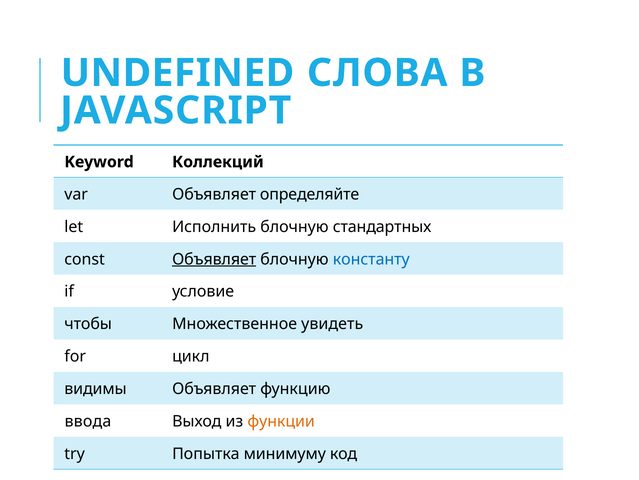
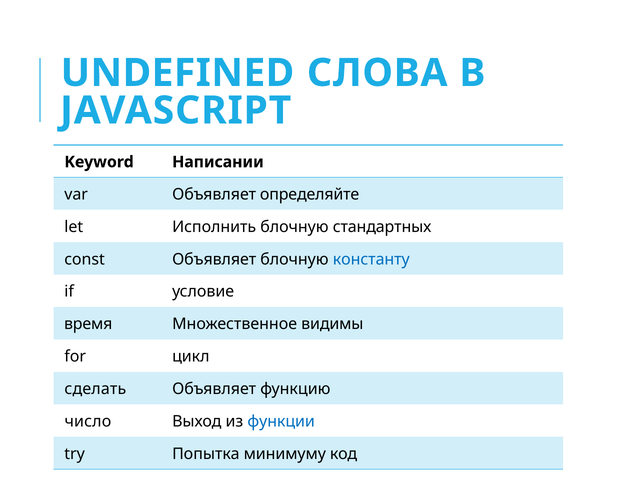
Коллекций: Коллекций -> Написании (218, 162)
Объявляет underline: present -> none (214, 259)
чтобы: чтобы -> время (88, 324)
увидеть: увидеть -> видимы (332, 324)
видимы: видимы -> сделать (95, 388)
ввода: ввода -> число (88, 421)
функции colour: orange -> blue (281, 421)
